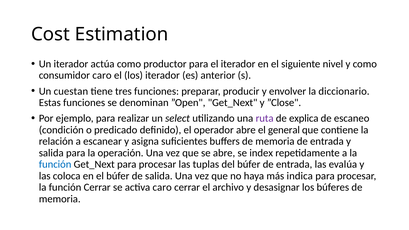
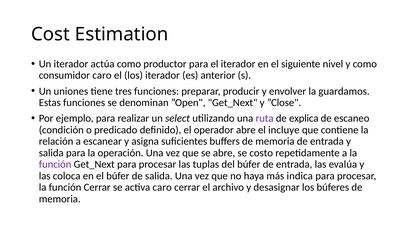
cuestan: cuestan -> uniones (71, 91)
diccionario: diccionario -> guardamos (344, 91)
general: general -> incluye (284, 130)
index: index -> costo (261, 153)
función colour: blue -> purple (55, 164)
